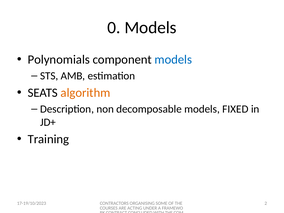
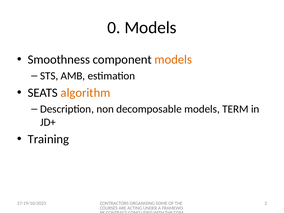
Polynomials: Polynomials -> Smoothness (59, 60)
models colour: blue -> orange (173, 60)
FIXED: FIXED -> TERM (235, 109)
